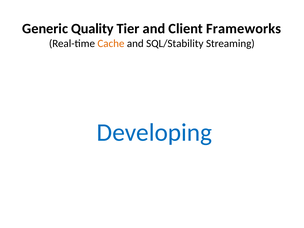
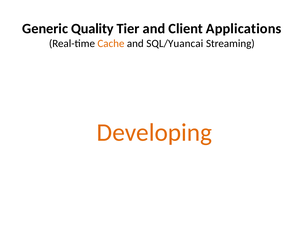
Frameworks: Frameworks -> Applications (244, 29)
SQL/Stability: SQL/Stability -> SQL/Yuancai (175, 44)
Developing colour: blue -> orange (154, 132)
